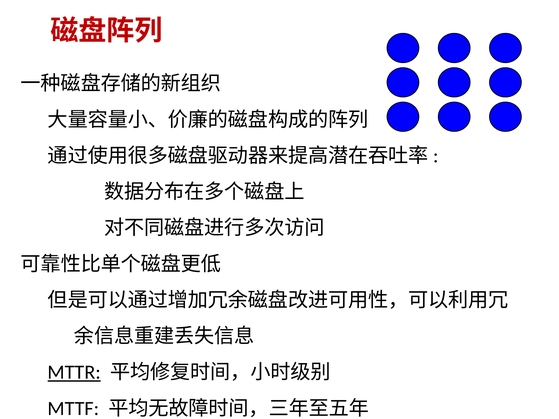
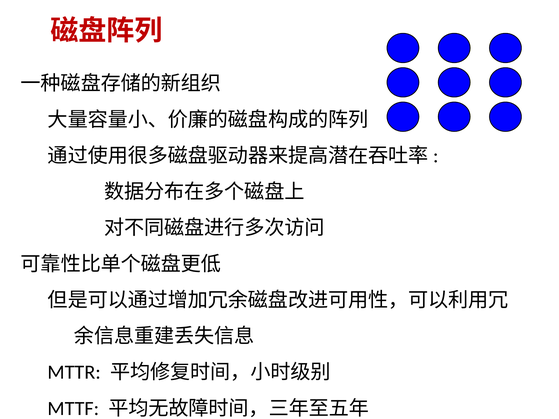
MTTR underline: present -> none (74, 373)
